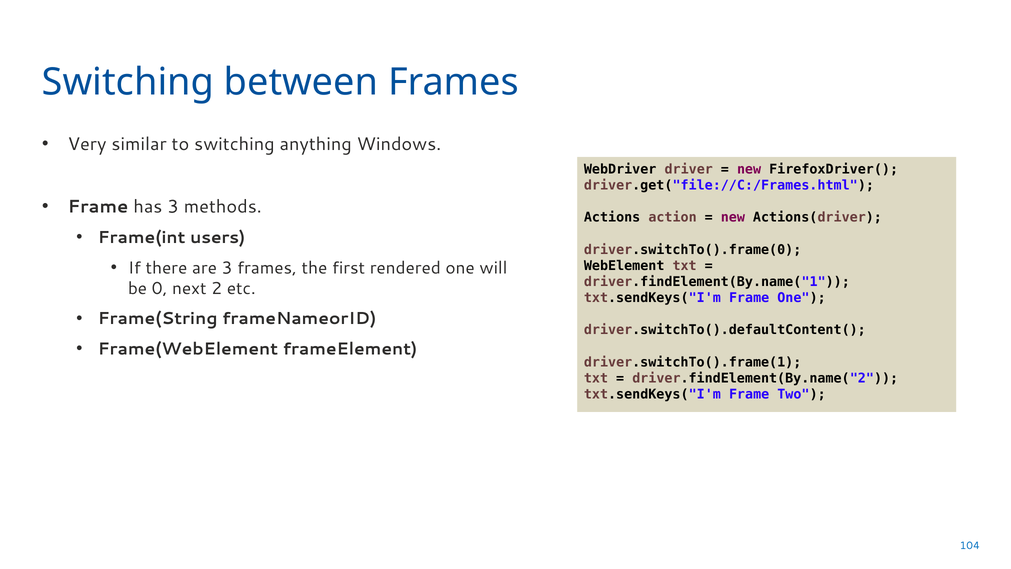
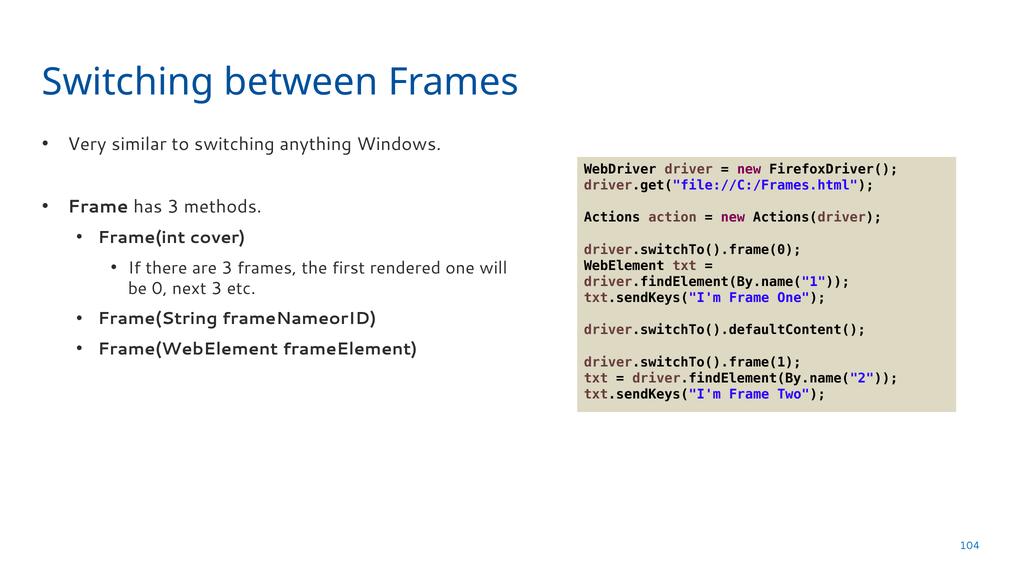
users: users -> cover (218, 238)
next 2: 2 -> 3 (217, 288)
